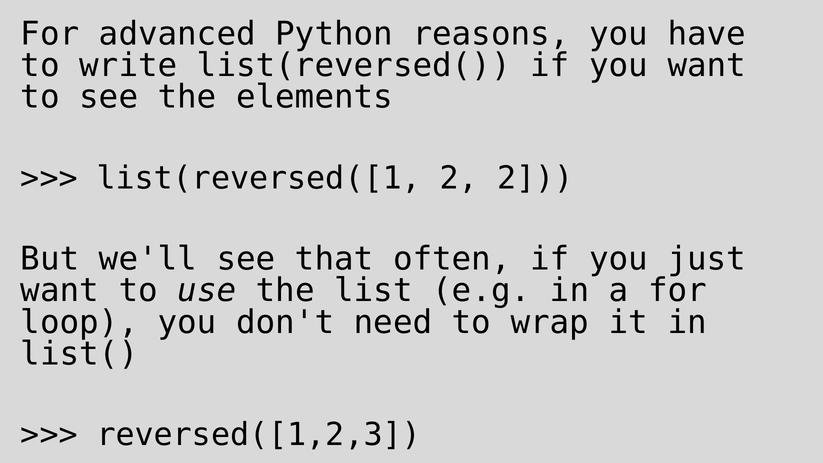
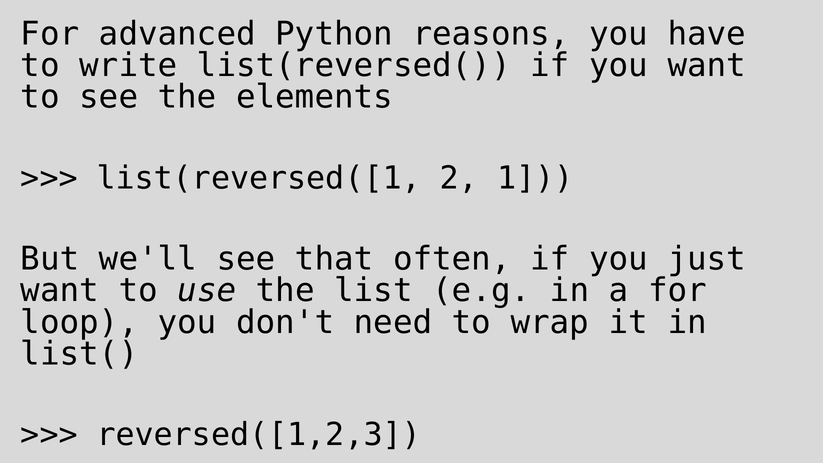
2 2: 2 -> 1 (535, 178)
